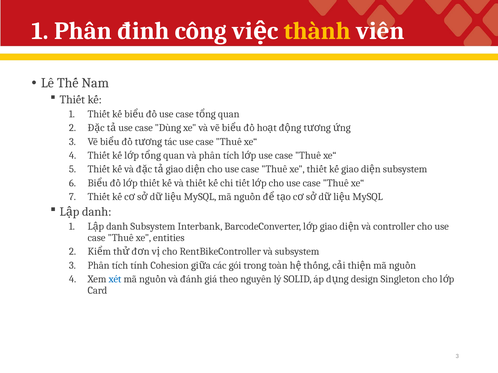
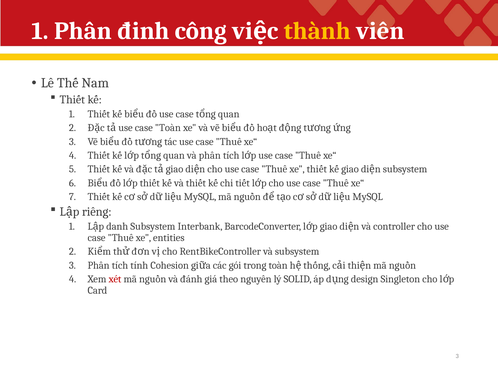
case Dùng: Dùng -> Toàn (168, 128)
danh: danh -> riêng (97, 212)
xét colour: blue -> red (115, 279)
